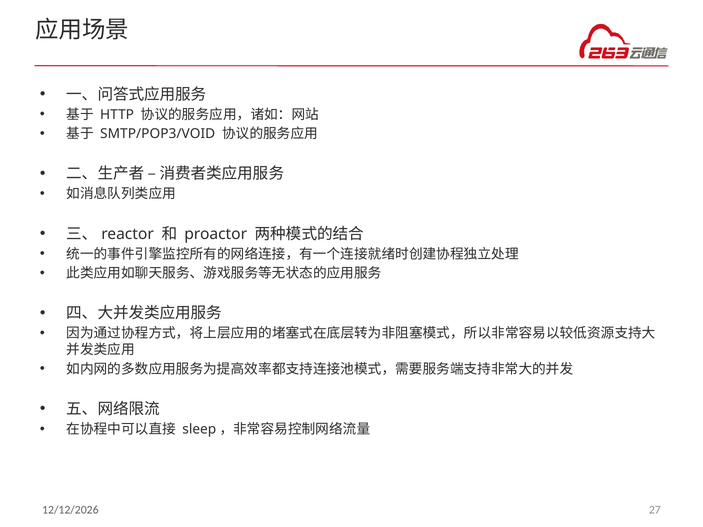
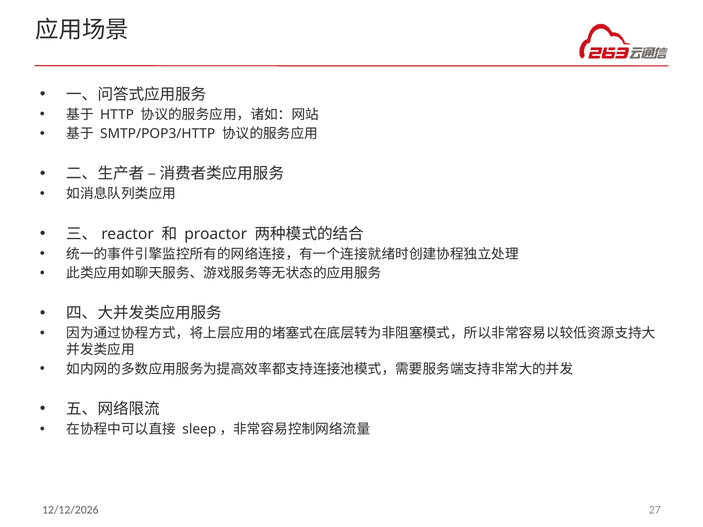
SMTP/POP3/VOID: SMTP/POP3/VOID -> SMTP/POP3/HTTP (158, 134)
